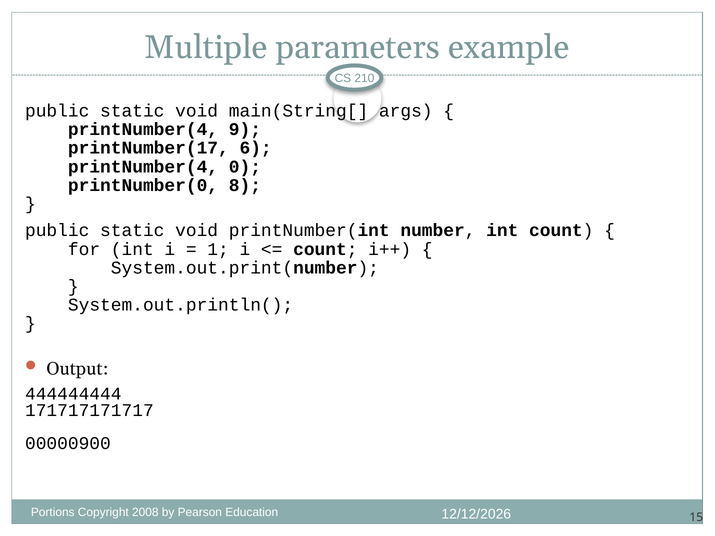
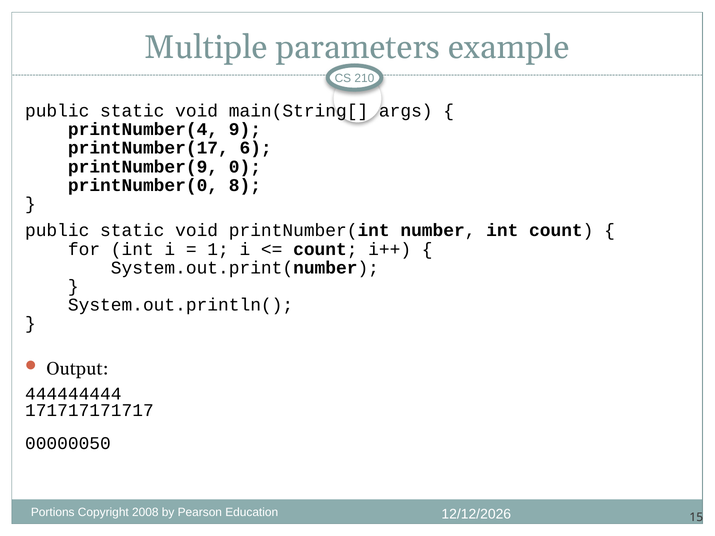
printNumber(4: printNumber(4 -> printNumber(9 (143, 167)
00000900: 00000900 -> 00000050 (68, 443)
